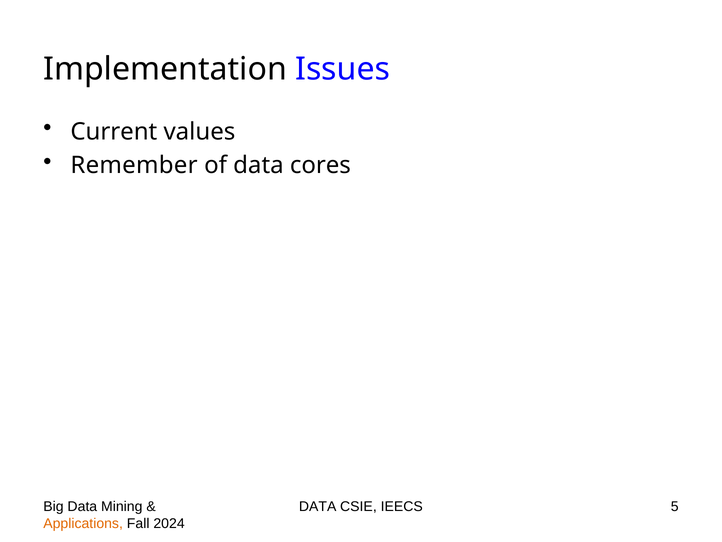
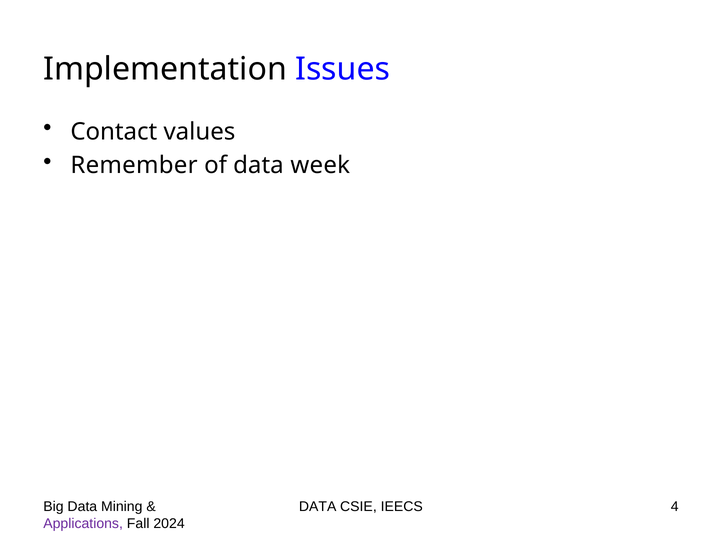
Current: Current -> Contact (114, 132)
cores: cores -> week (320, 165)
5: 5 -> 4 (675, 506)
Applications colour: orange -> purple (83, 523)
